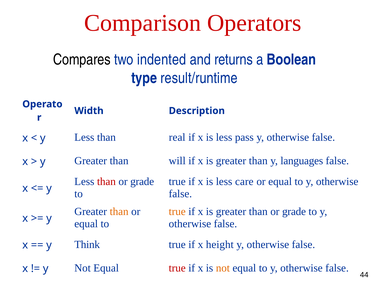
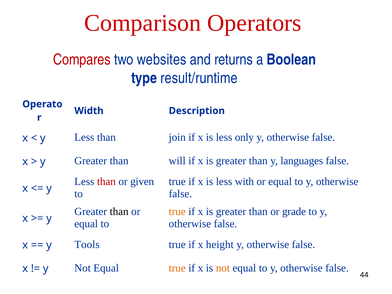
Compares colour: black -> red (82, 60)
indented: indented -> websites (162, 60)
real: real -> join (177, 137)
pass: pass -> only (244, 137)
grade: grade -> given (142, 182)
care: care -> with (244, 182)
than colour: orange -> black (119, 212)
Think: Think -> Tools (87, 244)
true colour: red -> orange (177, 268)
